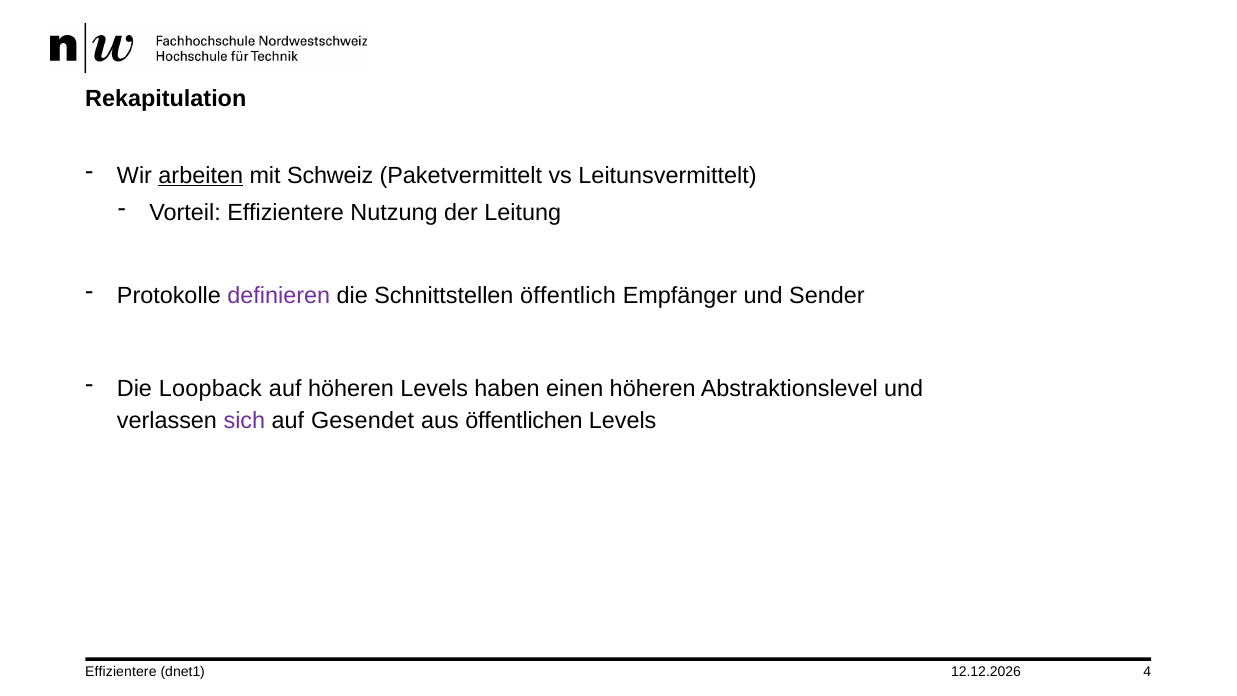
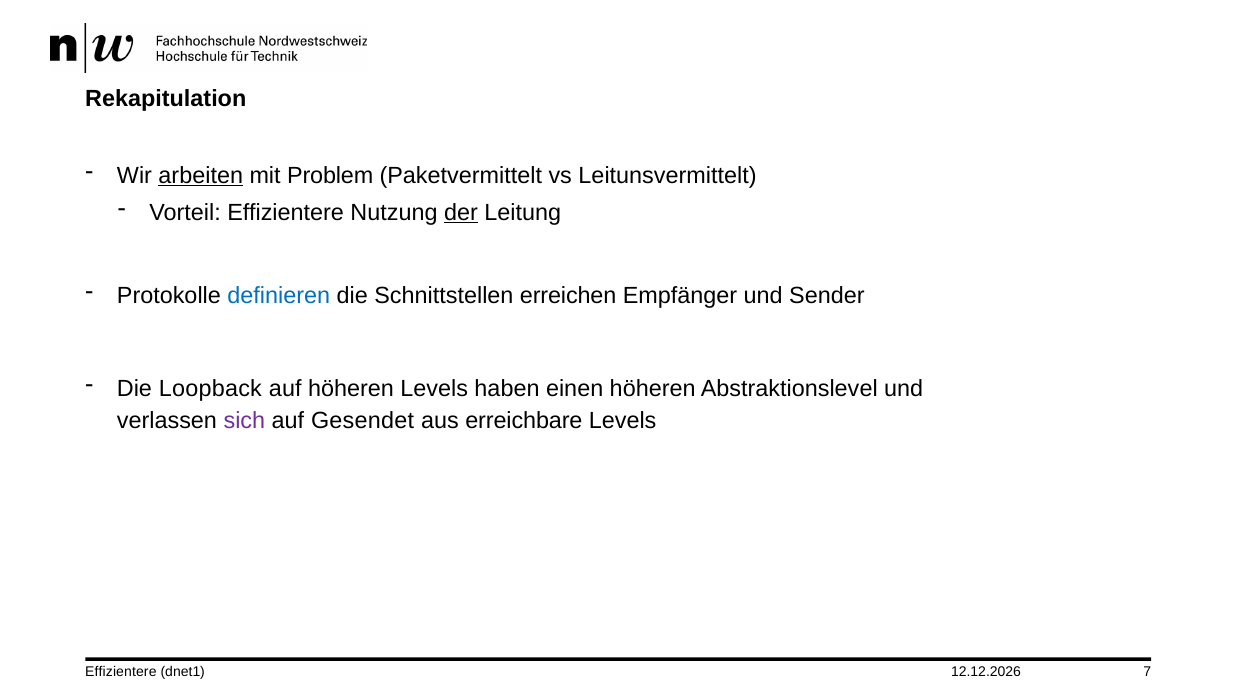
Schweiz: Schweiz -> Problem (330, 176)
der underline: none -> present (461, 213)
definieren colour: purple -> blue (279, 296)
öffentlich: öffentlich -> erreichen (568, 296)
öffentlichen: öffentlichen -> erreichbare (524, 421)
4: 4 -> 7 (1147, 671)
